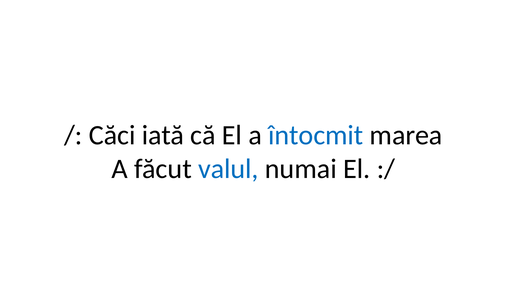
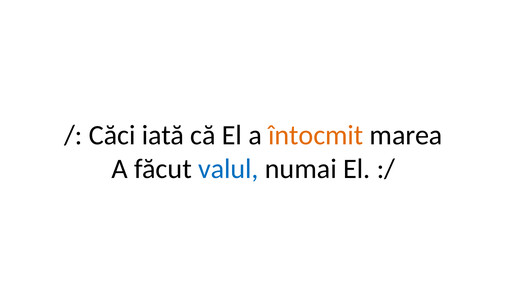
întocmit colour: blue -> orange (316, 135)
